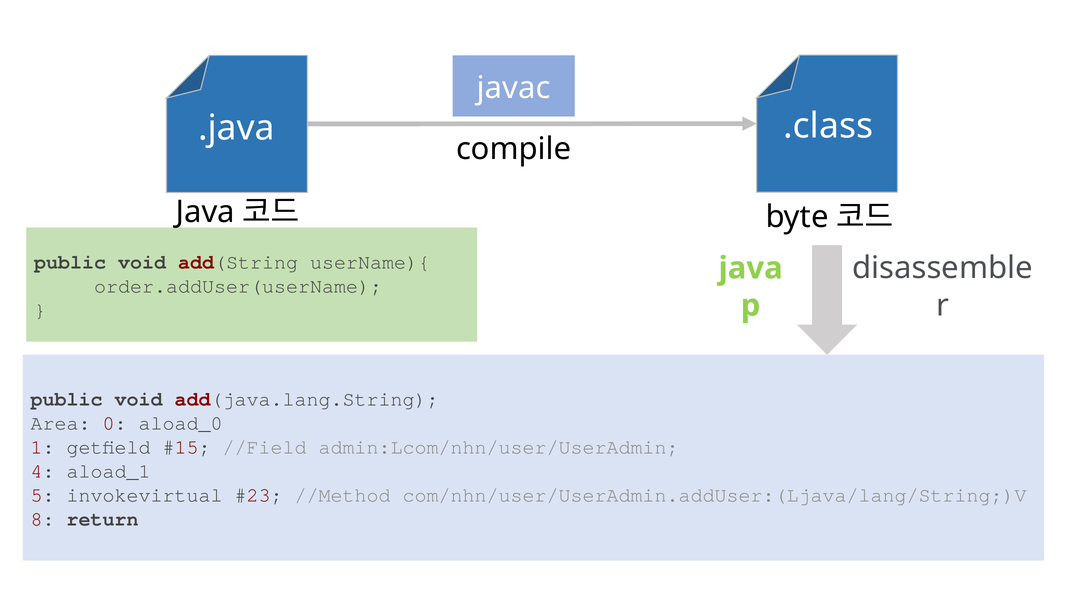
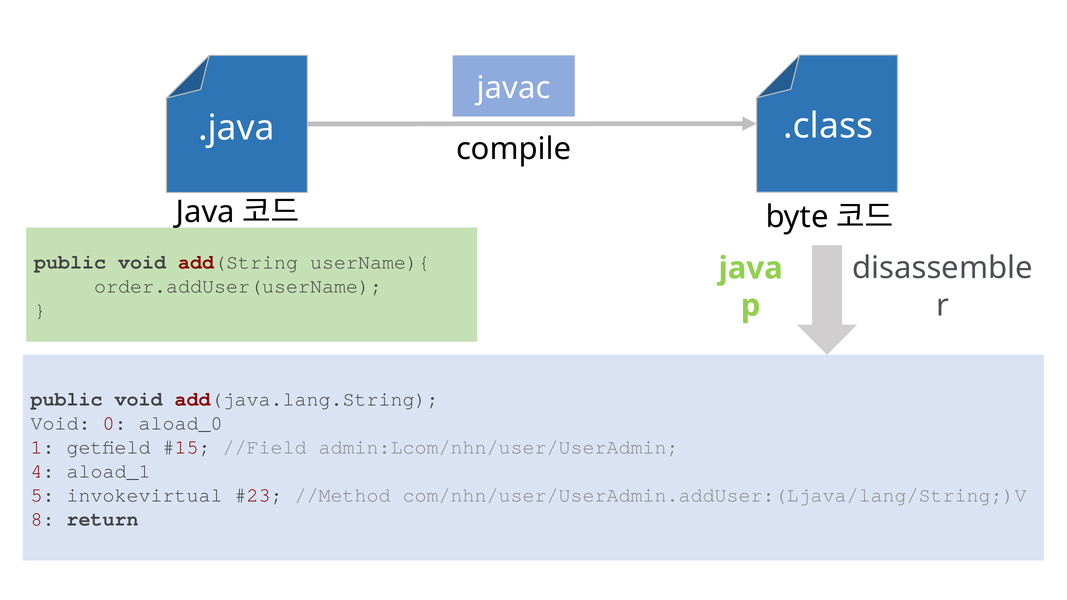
Area: Area -> Void (61, 423)
